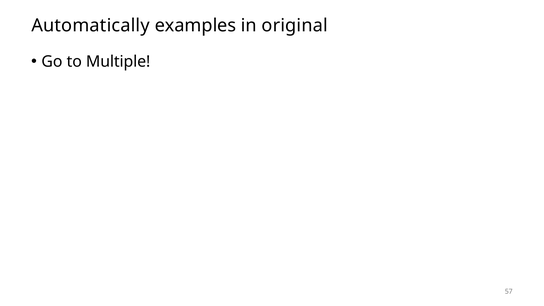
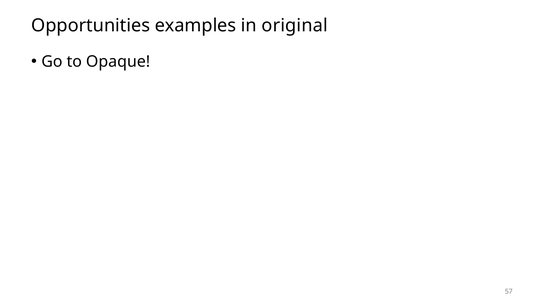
Automatically: Automatically -> Opportunities (91, 25)
Multiple: Multiple -> Opaque (118, 62)
